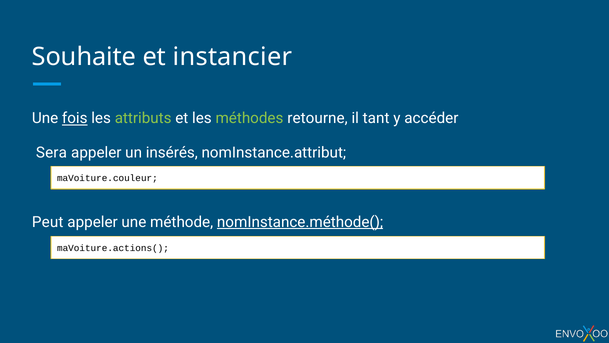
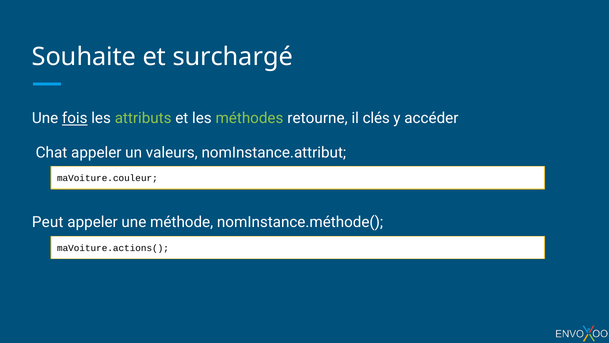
instancier: instancier -> surchargé (233, 57)
tant: tant -> clés (376, 118)
Sera: Sera -> Chat (51, 153)
insérés: insérés -> valeurs (172, 153)
nomInstance.méthode( underline: present -> none (300, 222)
